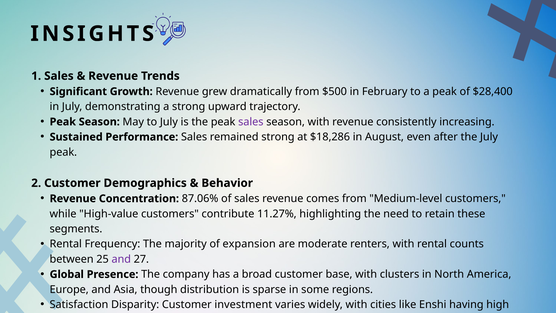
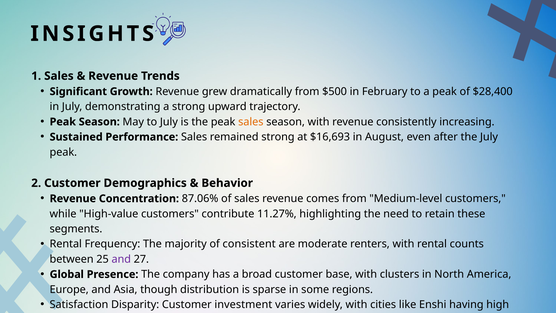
sales colour: purple -> orange (251, 122)
$18,286: $18,286 -> $16,693 (330, 137)
expansion: expansion -> consistent (249, 244)
